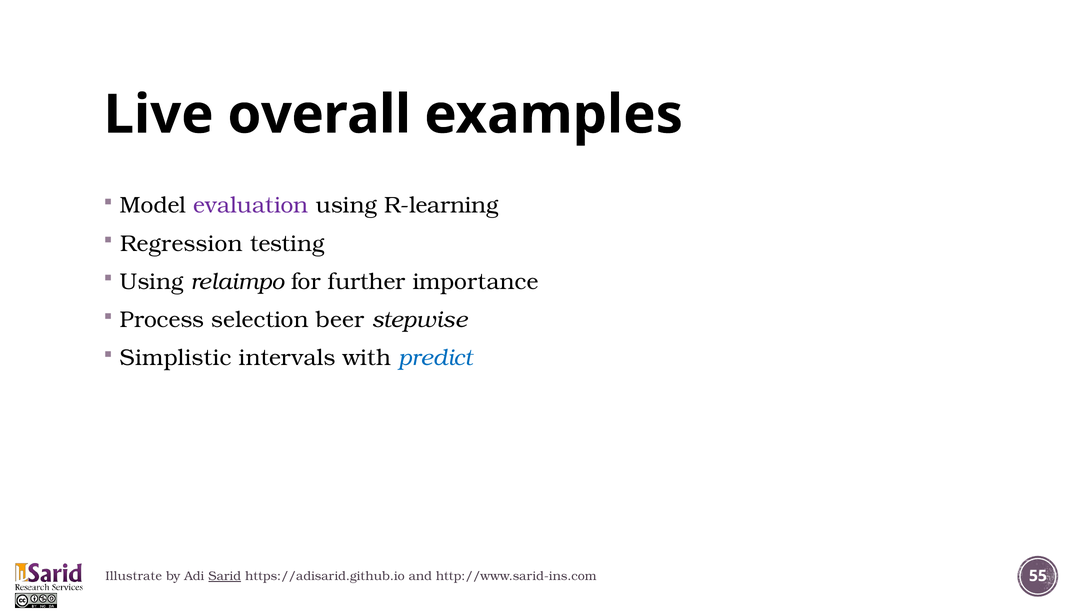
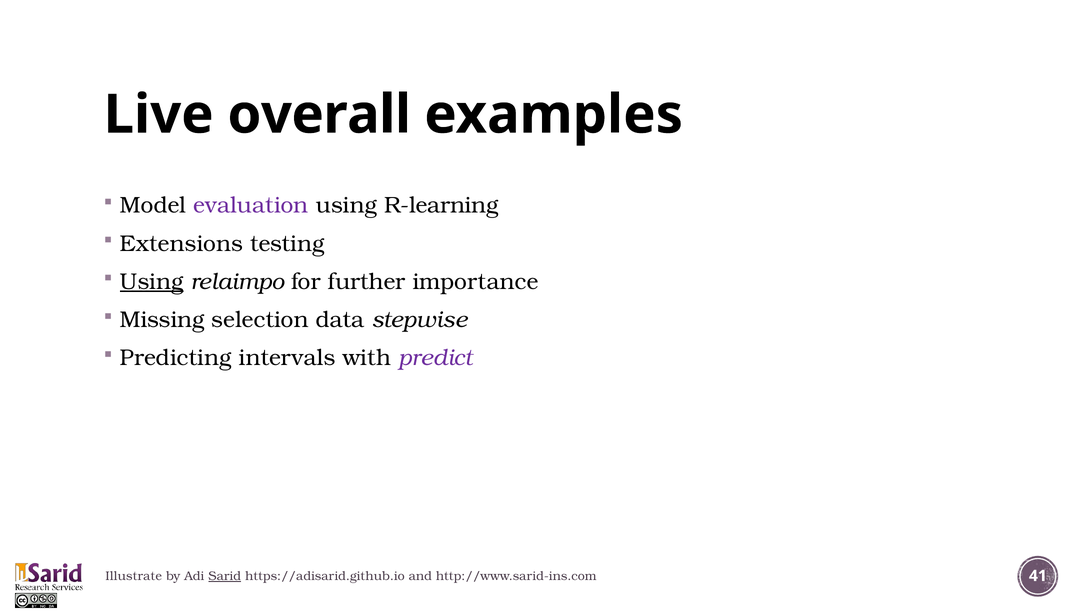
Regression: Regression -> Extensions (181, 244)
Using underline: none -> present (152, 282)
Process: Process -> Missing (162, 320)
beer: beer -> data (340, 320)
Simplistic: Simplistic -> Predicting (176, 358)
predict colour: blue -> purple (435, 358)
55: 55 -> 41 (1038, 576)
